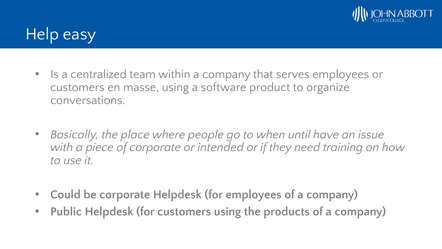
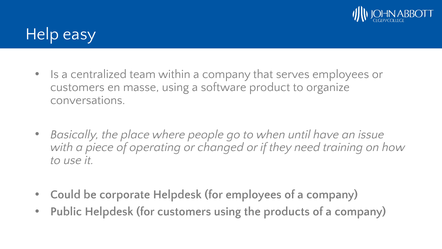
of corporate: corporate -> operating (155, 147)
intended: intended -> changed (221, 147)
